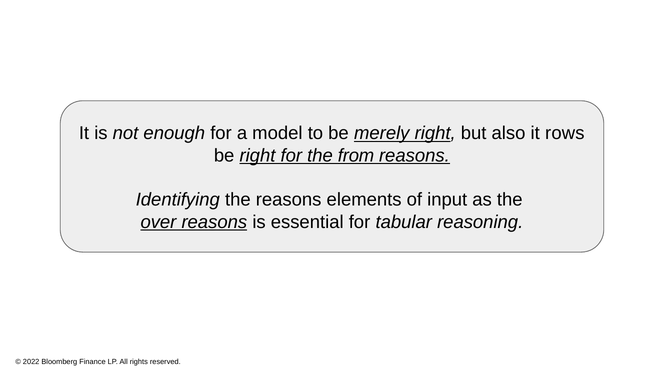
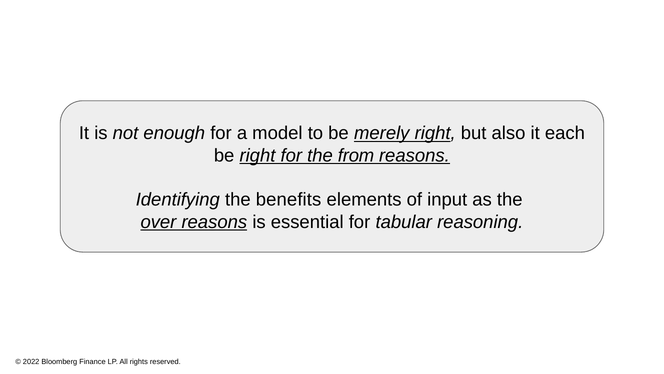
rows: rows -> each (565, 133)
the reasons: reasons -> benefits (289, 200)
